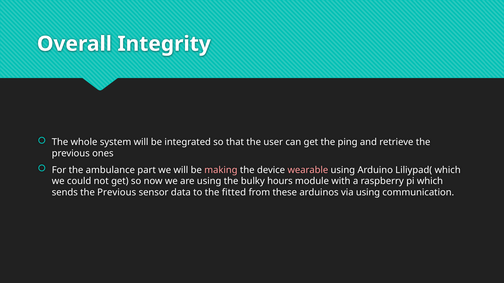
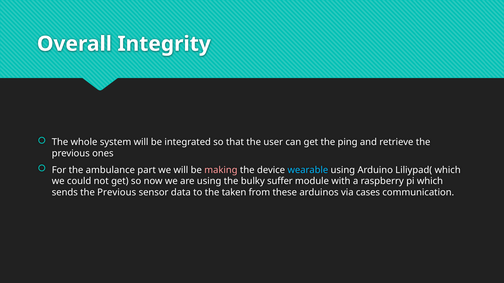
wearable colour: pink -> light blue (308, 170)
hours: hours -> suffer (280, 182)
fitted: fitted -> taken (234, 193)
via using: using -> cases (368, 193)
